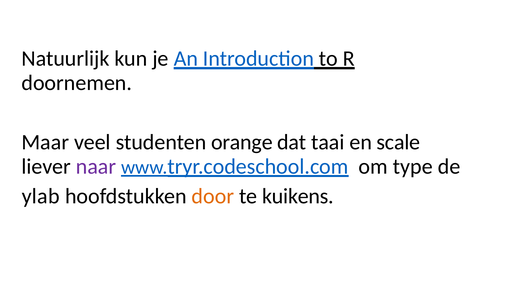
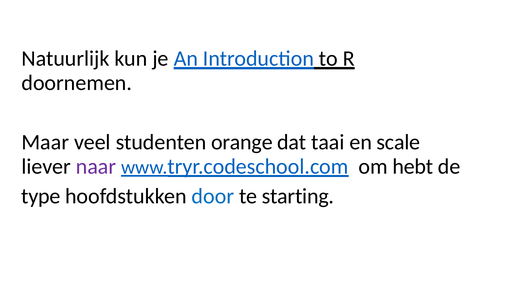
type: type -> hebt (413, 166)
ylab: ylab -> type (41, 196)
door colour: orange -> blue (213, 196)
kuikens: kuikens -> starting (298, 196)
